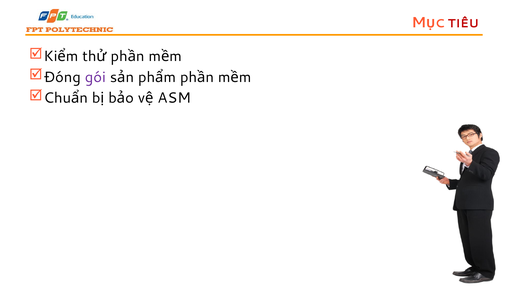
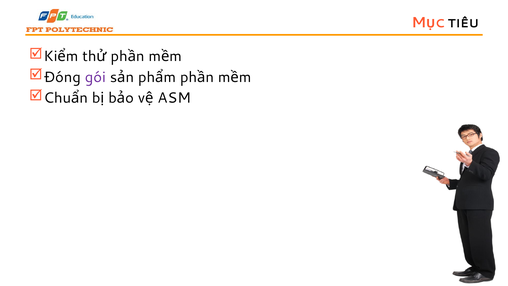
TIÊU colour: red -> black (463, 24)
